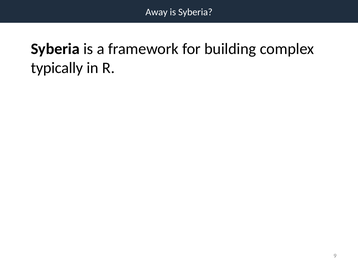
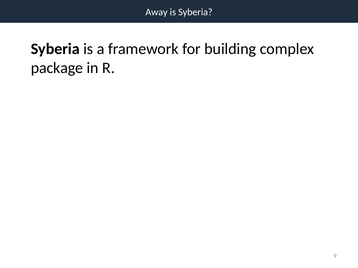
typically: typically -> package (57, 68)
